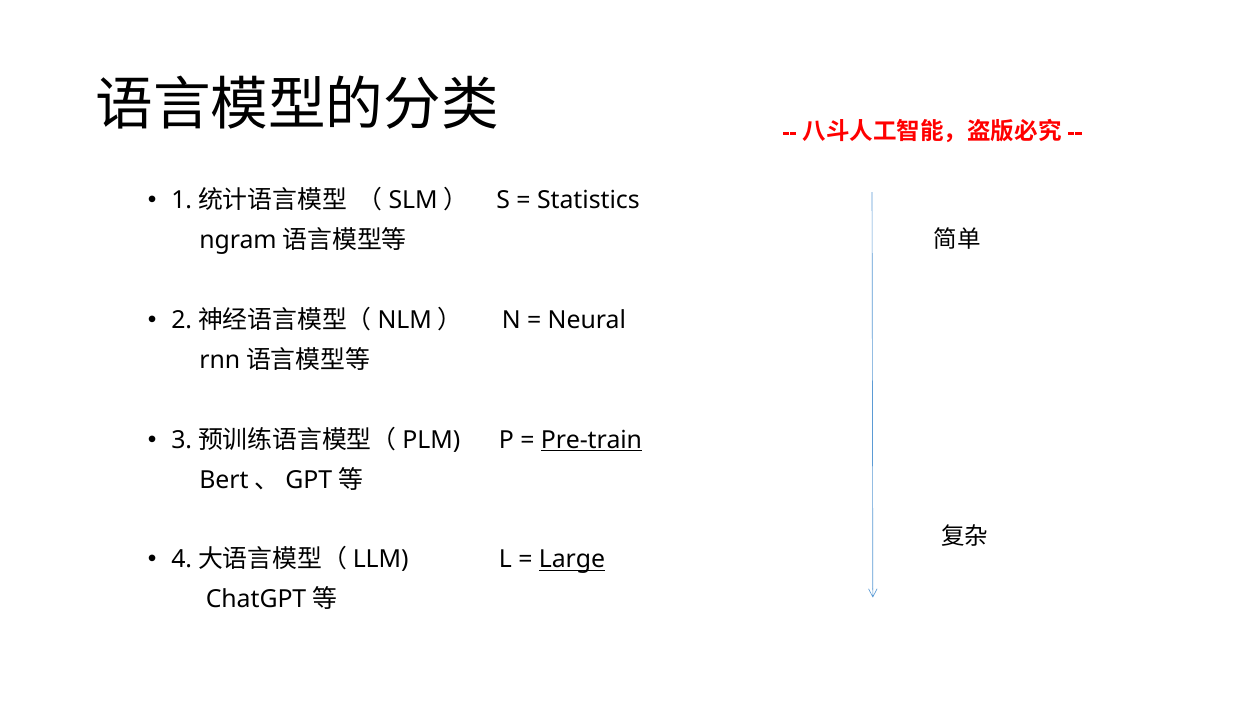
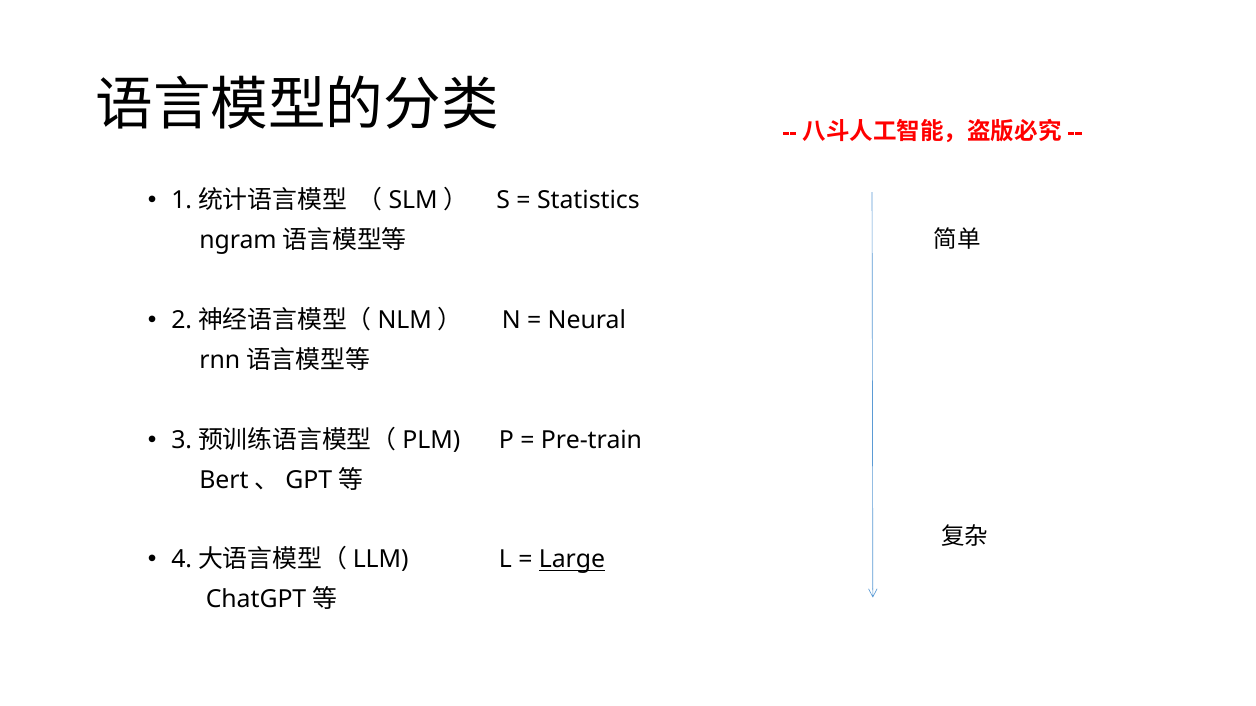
Pre-train underline: present -> none (592, 440)
